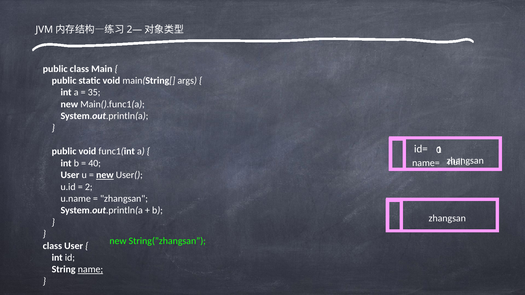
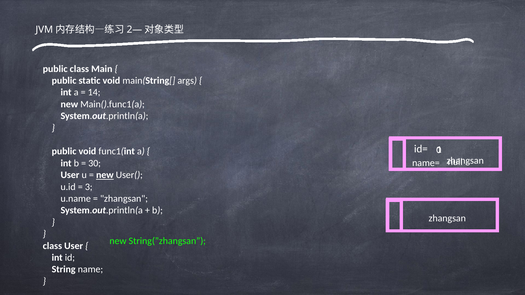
35: 35 -> 14 (94, 92)
40: 40 -> 30 (95, 163)
2: 2 -> 3 (89, 187)
name underline: present -> none (90, 270)
